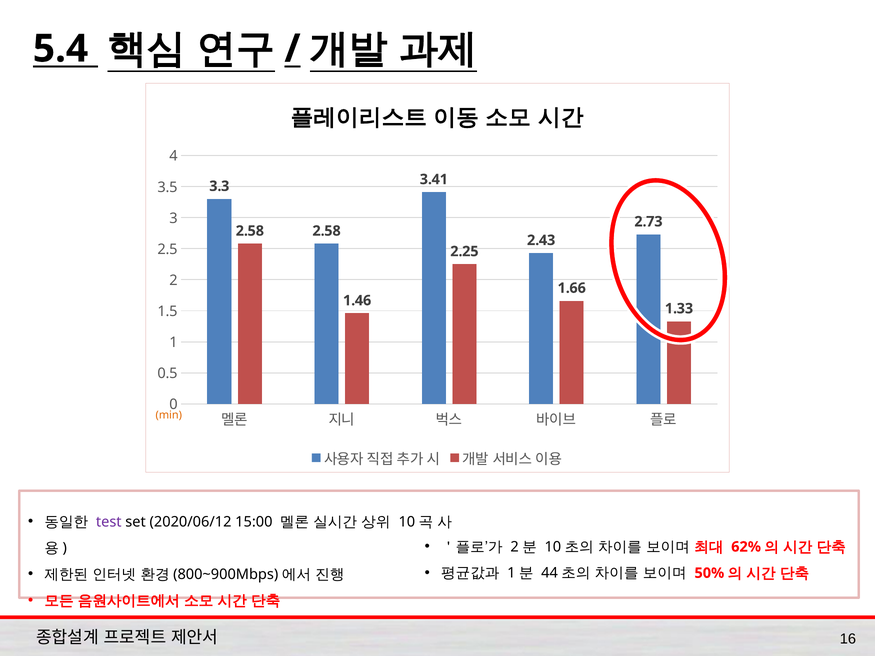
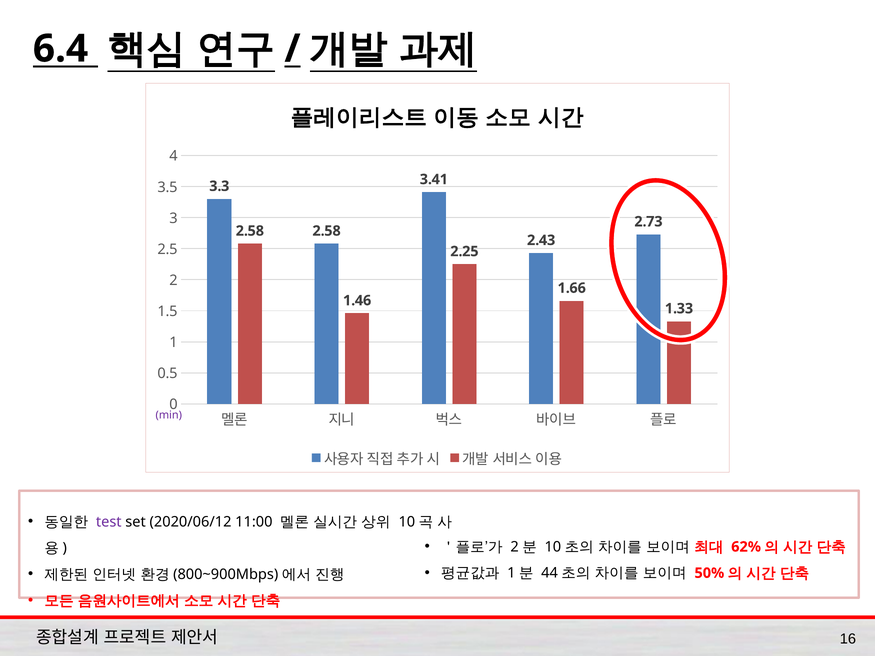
5.4: 5.4 -> 6.4 (61, 49)
min colour: orange -> purple (169, 416)
15:00: 15:00 -> 11:00 (254, 522)
